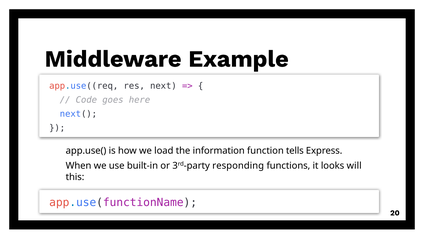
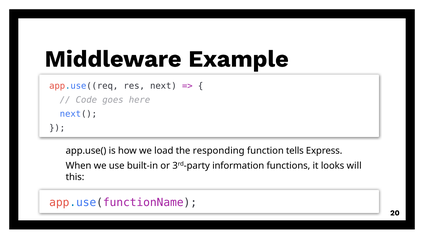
information: information -> responding (219, 151)
responding: responding -> information (238, 166)
